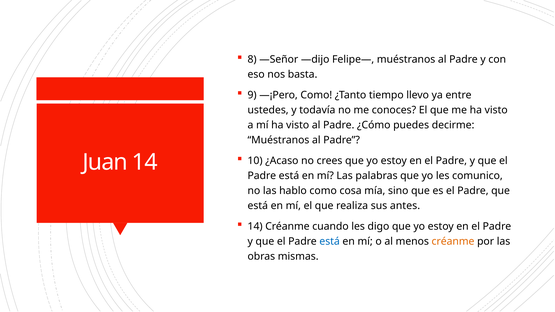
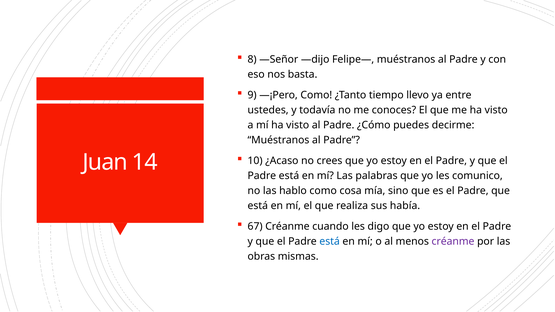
antes: antes -> había (405, 206)
14: 14 -> 67 (255, 227)
créanme colour: orange -> purple (453, 242)
